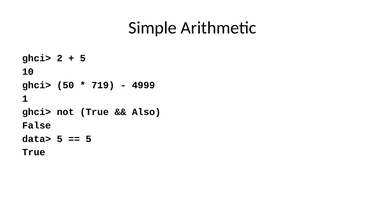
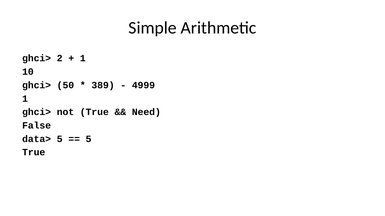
5: 5 -> 1 (83, 58)
719: 719 -> 389 (103, 85)
Also: Also -> Need (146, 112)
